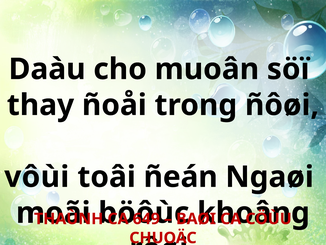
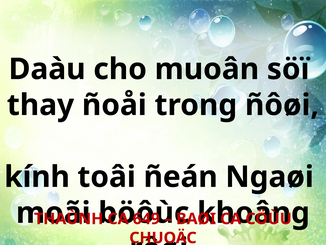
vôùi: vôùi -> kính (37, 177)
